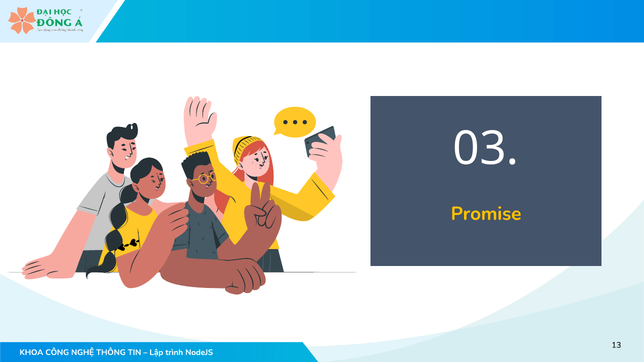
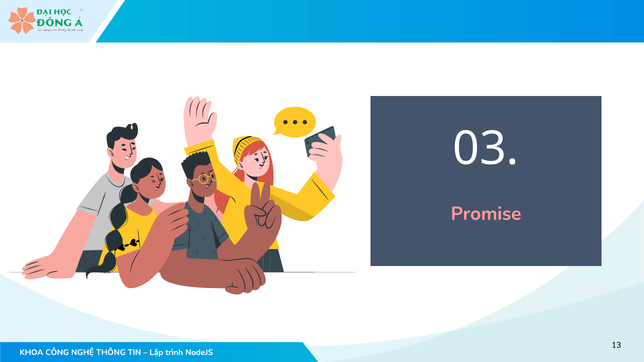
Promise colour: yellow -> pink (486, 214)
